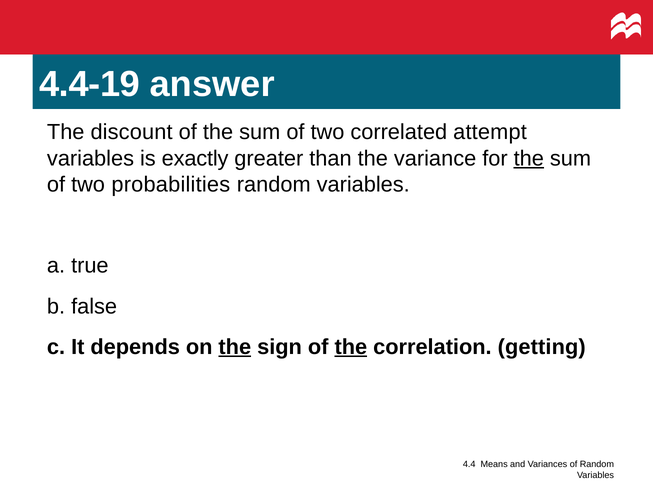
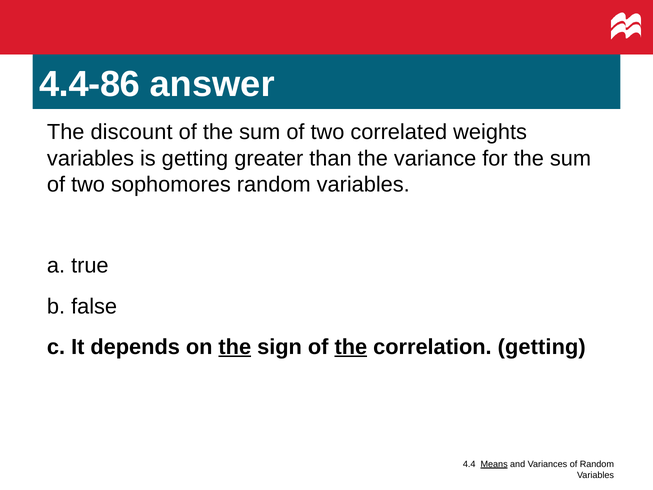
4.4-19: 4.4-19 -> 4.4-86 (90, 84)
attempt: attempt -> weights (490, 132)
is exactly: exactly -> getting (195, 158)
the underline: present -> none (529, 158)
probabilities: probabilities -> sophomores (171, 184)
Means underline: none -> present (494, 464)
